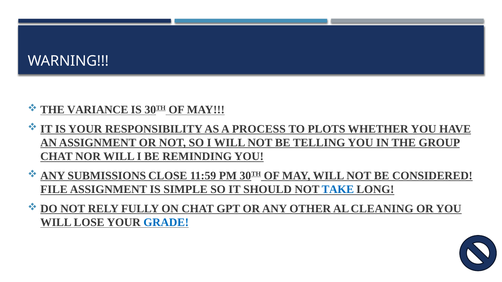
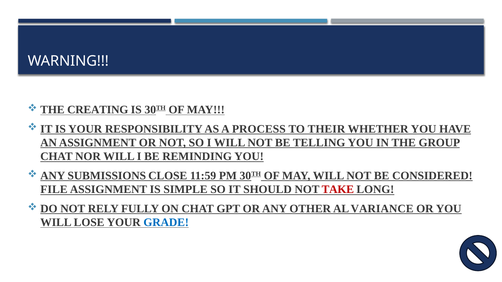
VARIANCE: VARIANCE -> CREATING (98, 110)
PLOTS: PLOTS -> THEIR (326, 129)
TAKE colour: blue -> red (338, 190)
CLEANING: CLEANING -> VARIANCE (382, 209)
